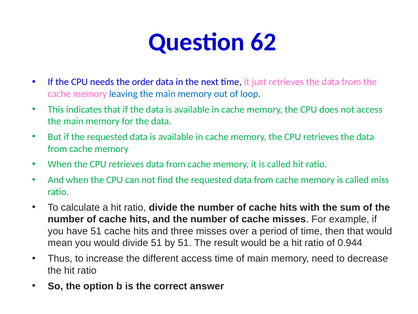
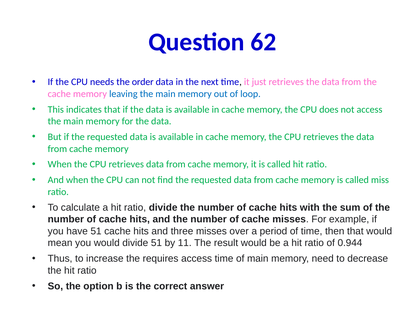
by 51: 51 -> 11 (185, 243)
different: different -> requires (161, 258)
